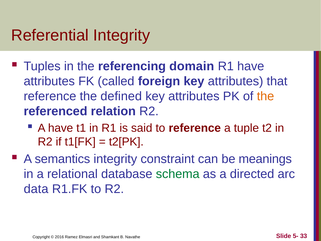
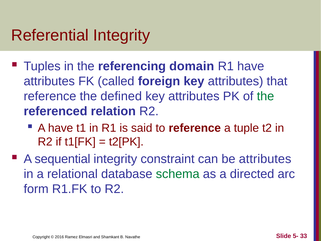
the colour: orange -> green (265, 96)
semantics: semantics -> sequential (62, 159)
be meanings: meanings -> attributes (265, 159)
data: data -> form (36, 189)
